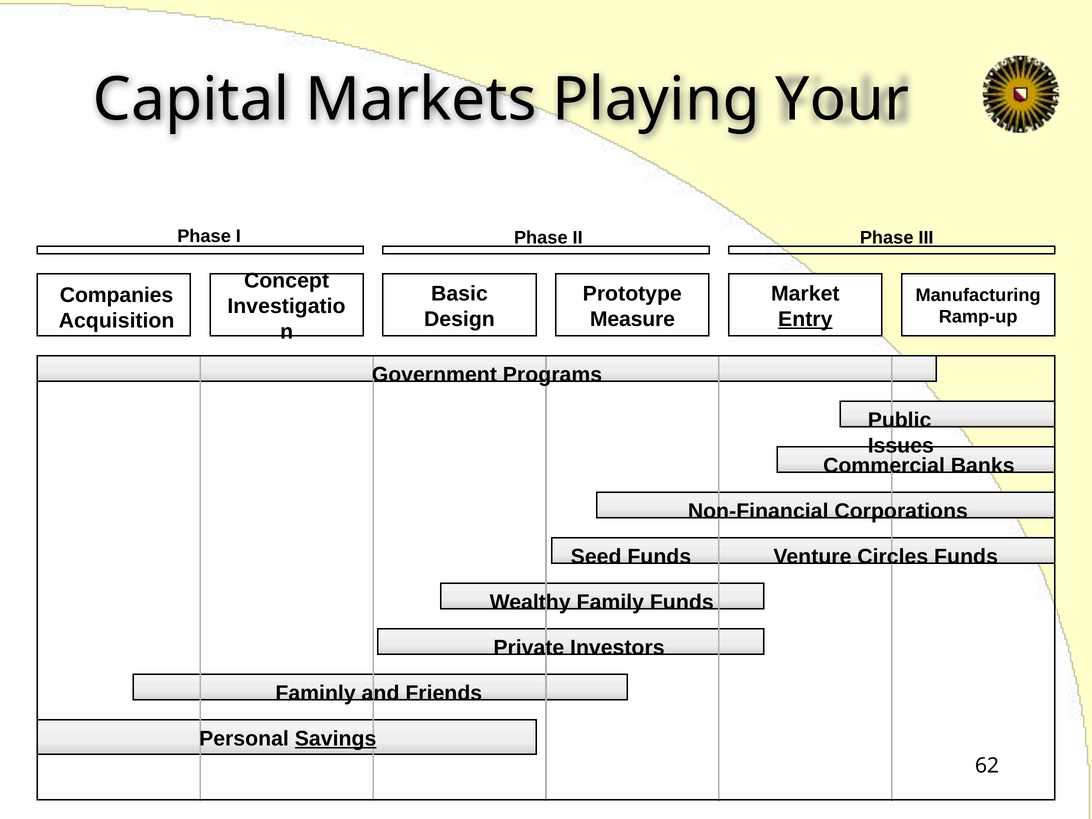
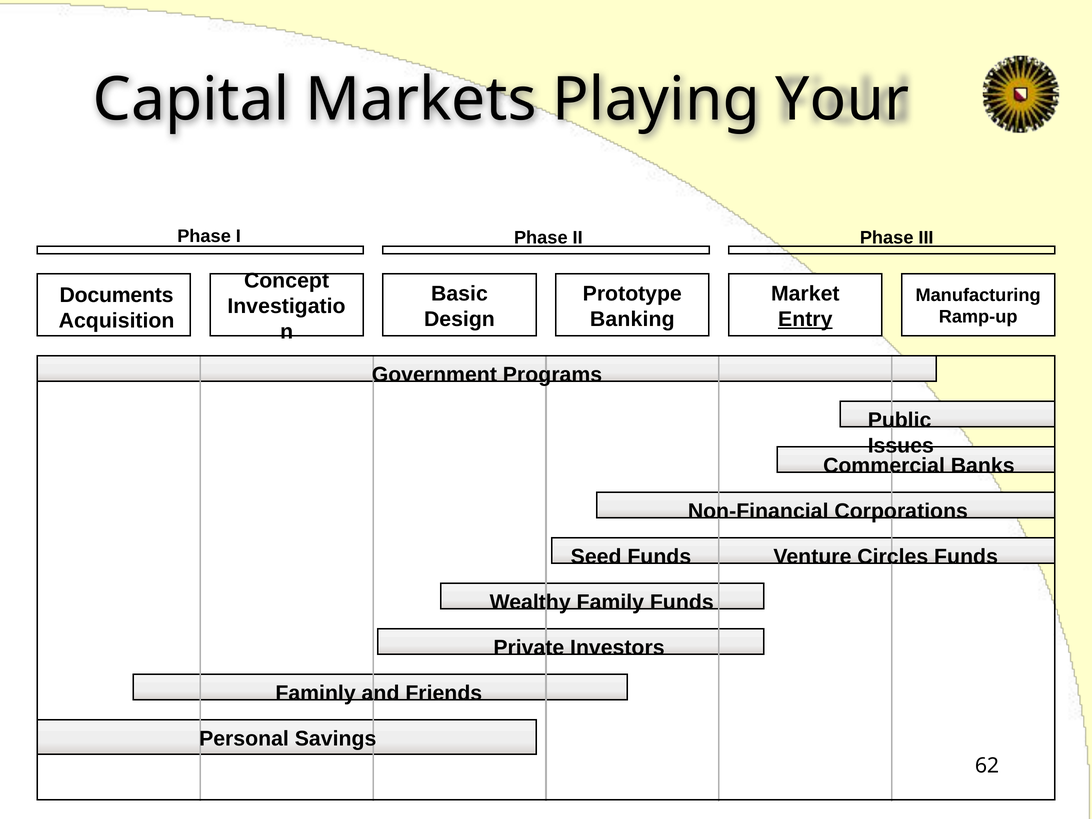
Companies: Companies -> Documents (117, 295)
Measure: Measure -> Banking (632, 319)
Savings underline: present -> none (336, 739)
